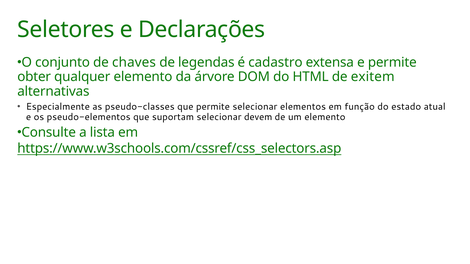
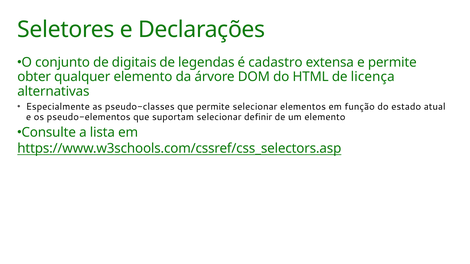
chaves: chaves -> digitais (134, 62)
exitem: exitem -> licença (373, 77)
devem: devem -> definir (258, 117)
